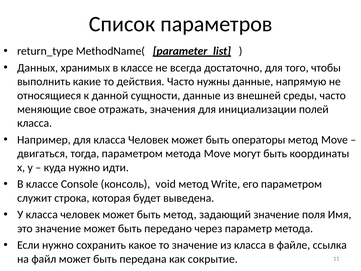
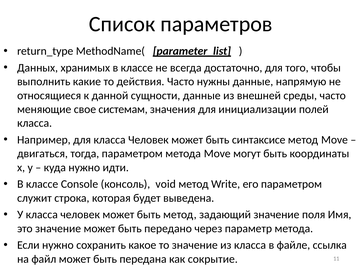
отражать: отражать -> системам (123, 109)
операторы: операторы -> синтаксисе (259, 140)
